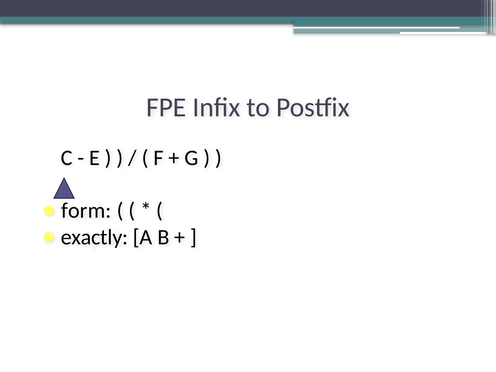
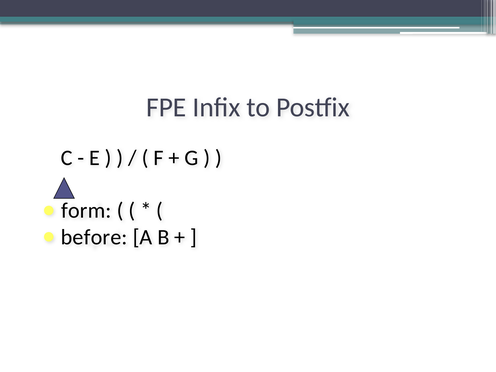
exactly: exactly -> before (94, 237)
